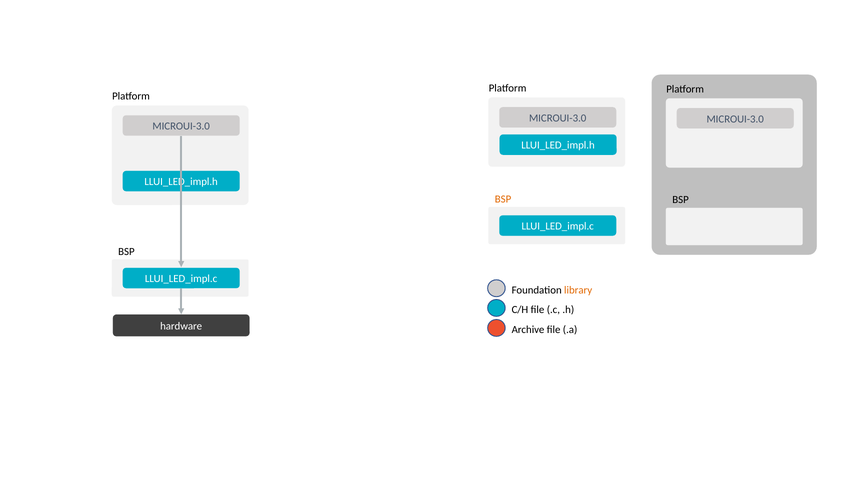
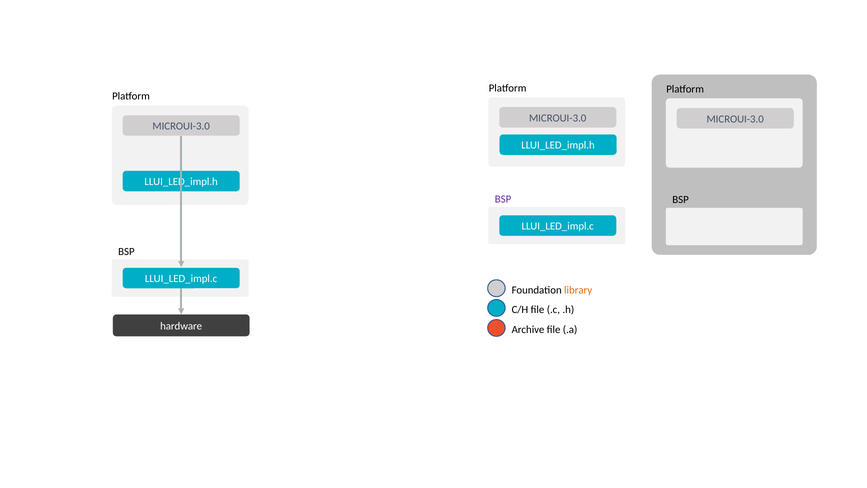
BSP colour: orange -> purple (503, 199)
